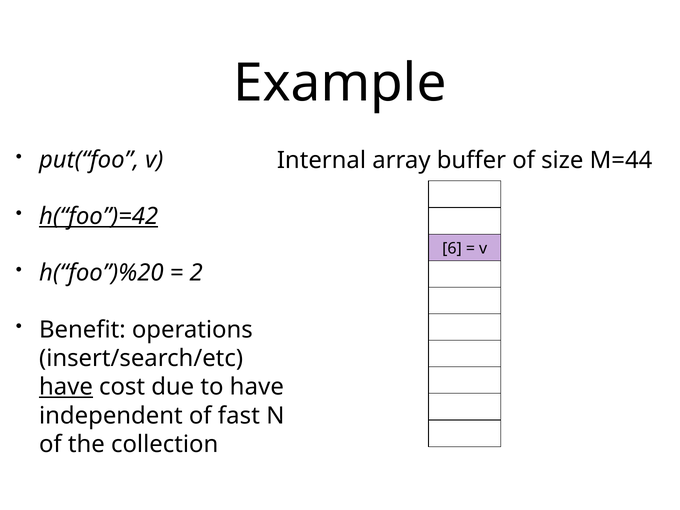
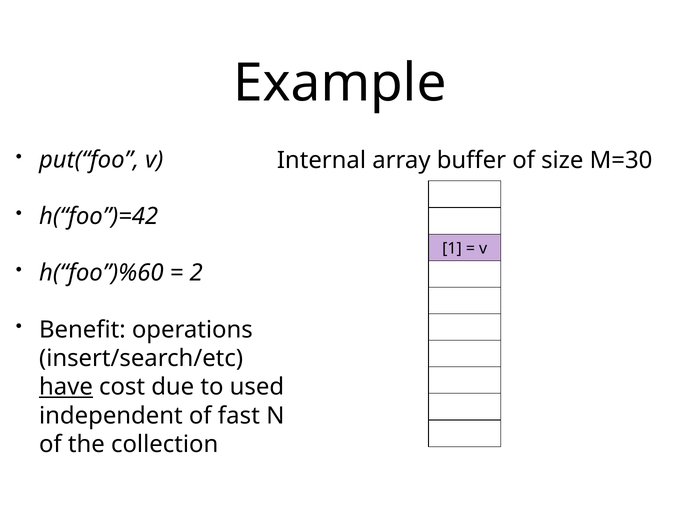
M=44: M=44 -> M=30 (621, 160)
h(“foo”)=42 underline: present -> none (99, 216)
6: 6 -> 1 (452, 248)
h(“foo”)%20: h(“foo”)%20 -> h(“foo”)%60 (101, 273)
to have: have -> used (257, 387)
